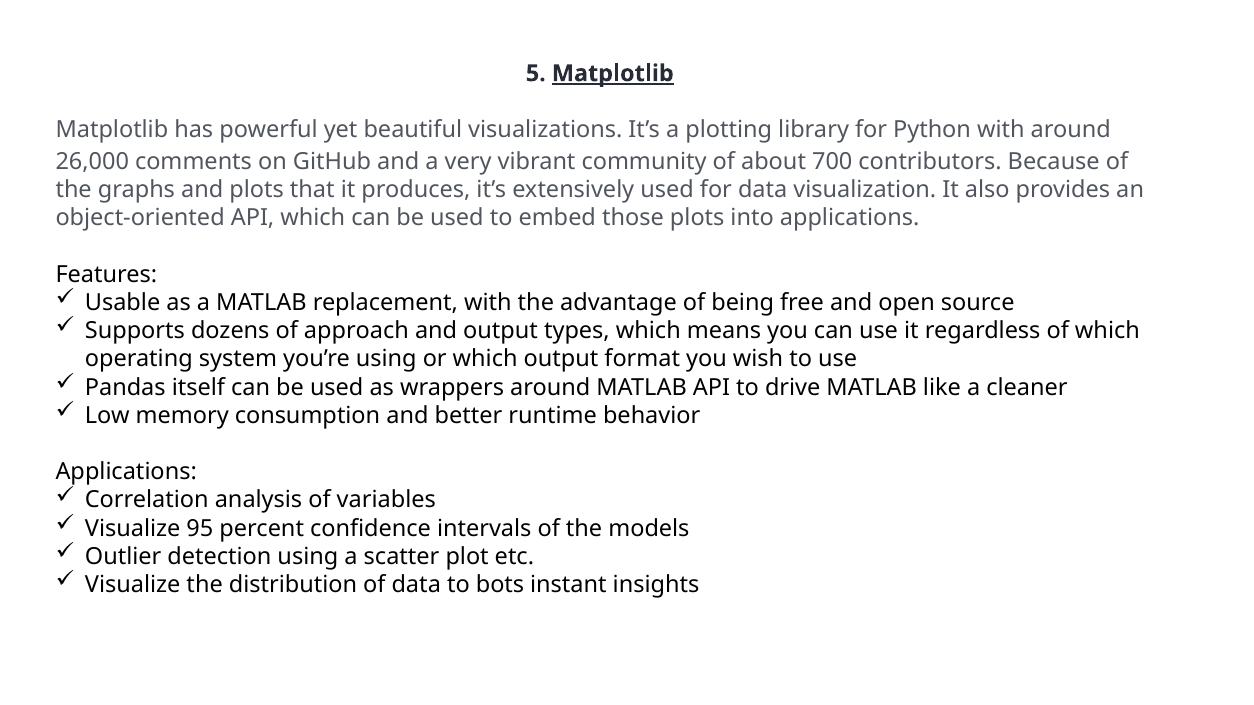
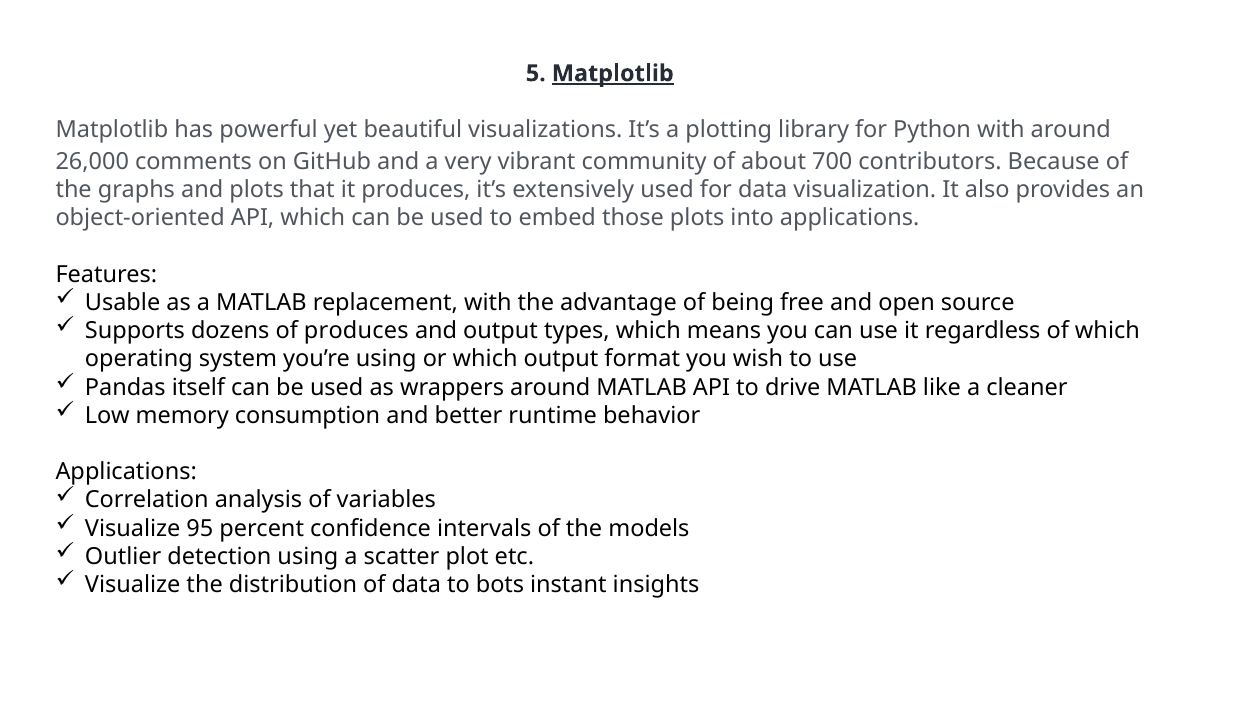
of approach: approach -> produces (356, 331)
